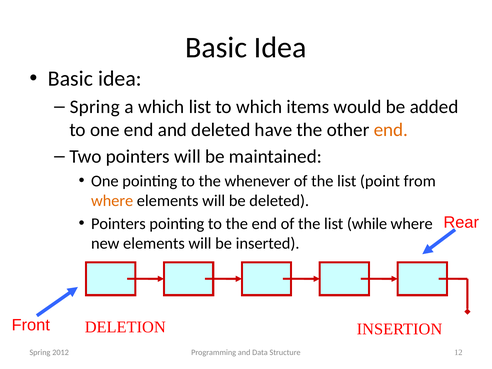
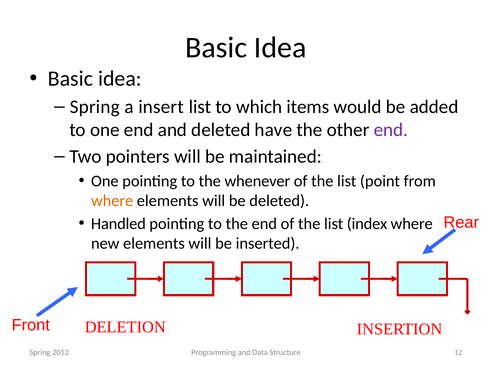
a which: which -> insert (161, 107)
end colour: orange -> purple (391, 130)
Pointers: Pointers -> Handled (118, 224)
while: while -> index (367, 224)
